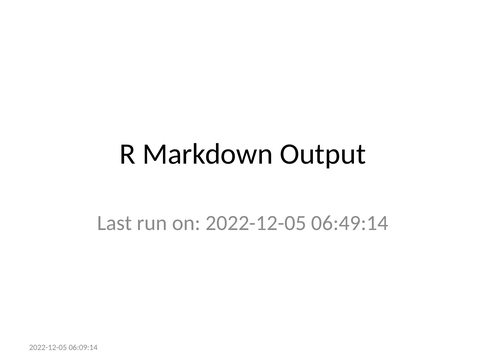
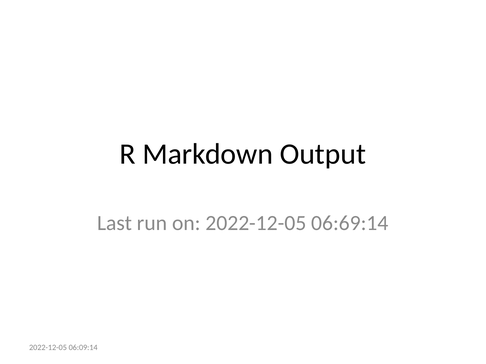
06:49:14: 06:49:14 -> 06:69:14 (350, 223)
